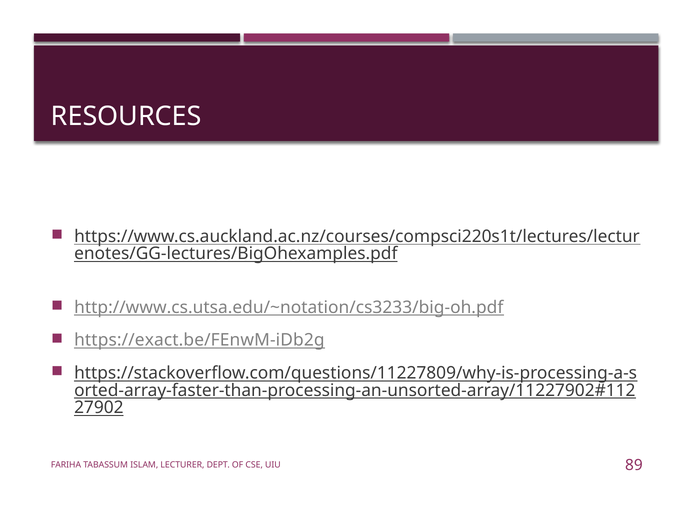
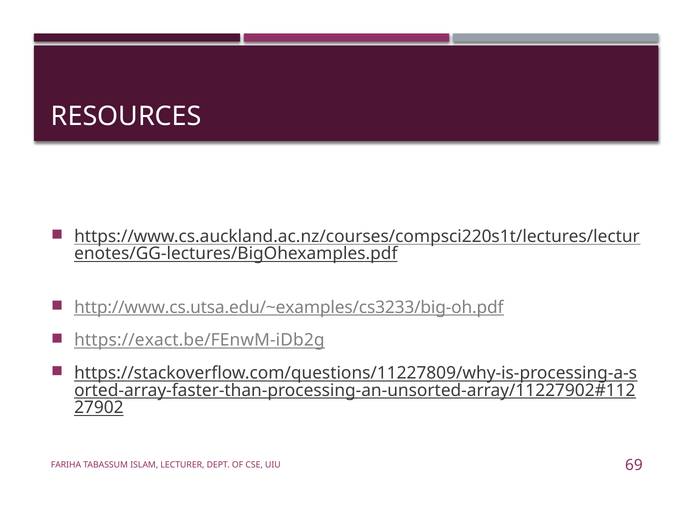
http://www.cs.utsa.edu/~notation/cs3233/big-oh.pdf: http://www.cs.utsa.edu/~notation/cs3233/big-oh.pdf -> http://www.cs.utsa.edu/~examples/cs3233/big-oh.pdf (289, 307)
89: 89 -> 69 (634, 465)
